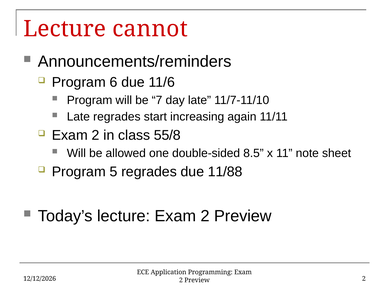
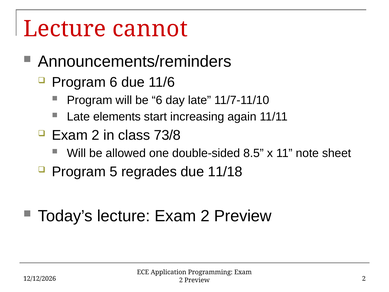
be 7: 7 -> 6 (157, 100)
Late regrades: regrades -> elements (117, 117)
55/8: 55/8 -> 73/8 (167, 135)
11/88: 11/88 -> 11/18 (225, 172)
